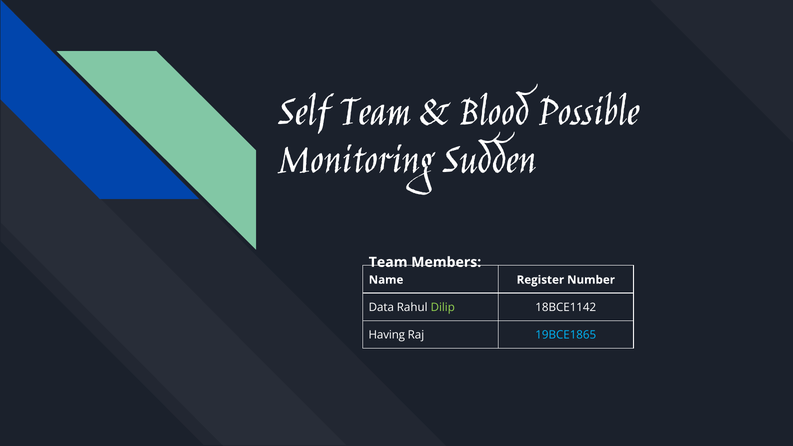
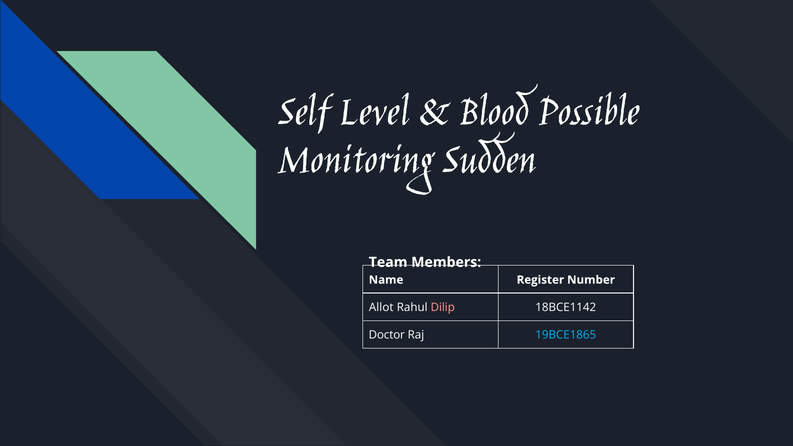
Self Team: Team -> Level (373, 110)
Data: Data -> Allot (381, 308)
Dilip colour: light green -> pink (443, 308)
Having: Having -> Doctor (387, 335)
